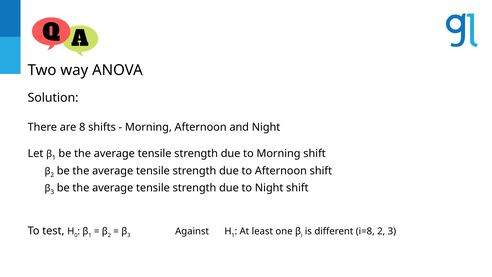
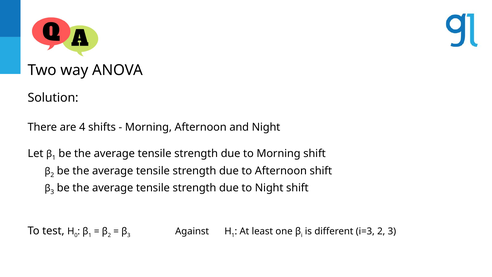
8: 8 -> 4 (82, 127)
i=8: i=8 -> i=3 (365, 231)
